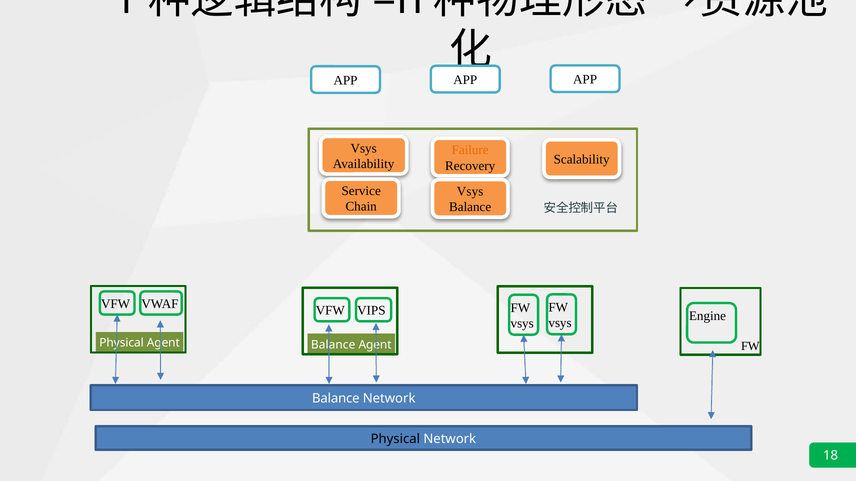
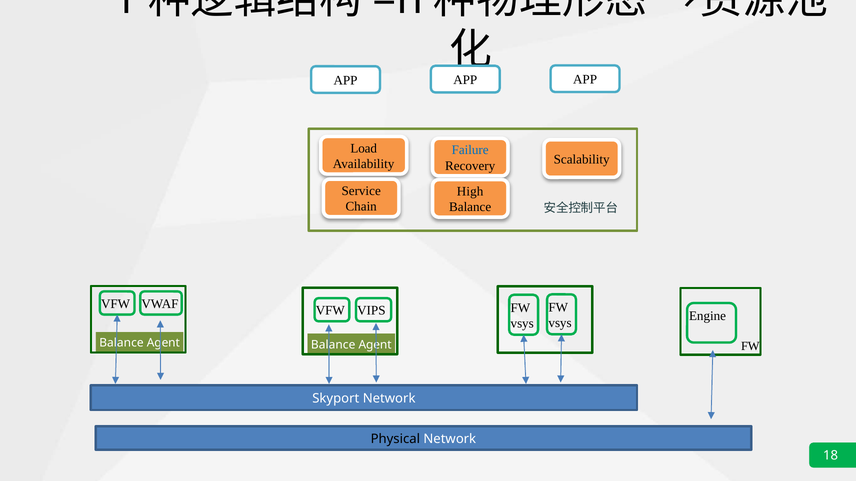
Vsys: Vsys -> Load (364, 148)
Failure colour: orange -> blue (470, 150)
Vsys: Vsys -> High (470, 192)
Physical: Physical -> Balance (121, 343)
Balance: Balance -> Skyport (336, 399)
